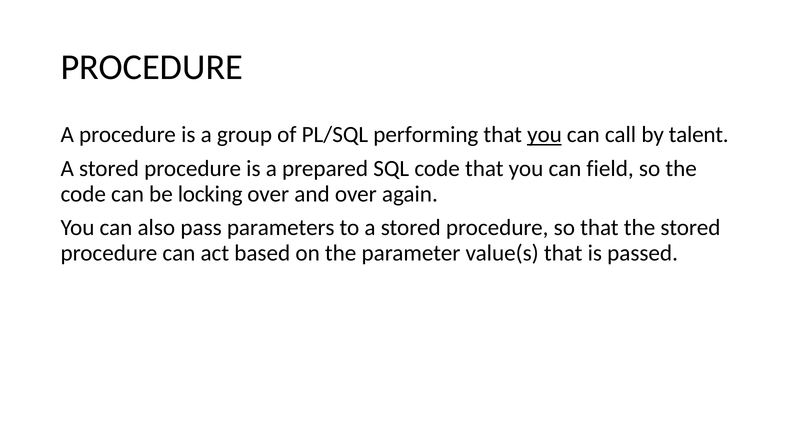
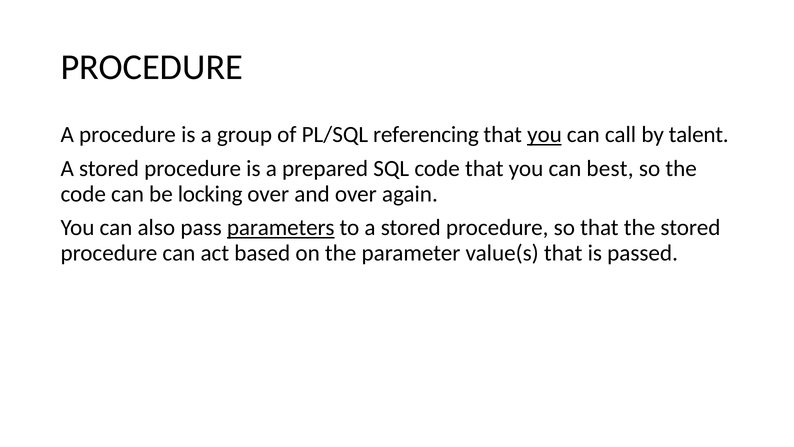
performing: performing -> referencing (426, 135)
field: field -> best (610, 168)
parameters underline: none -> present (281, 228)
